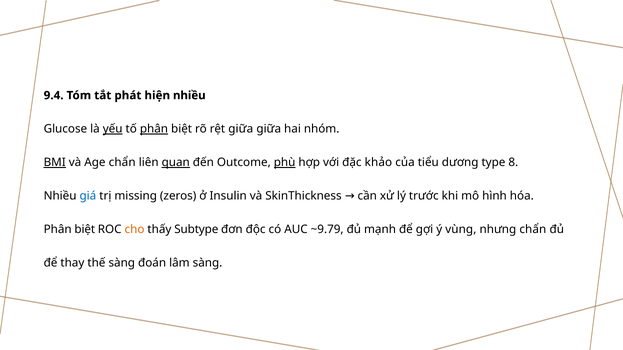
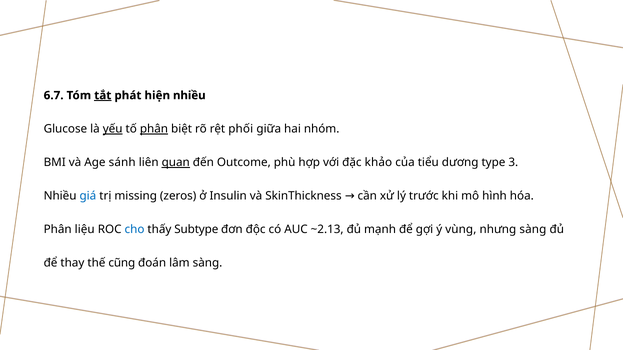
9.4: 9.4 -> 6.7 (54, 96)
tắt underline: none -> present (103, 96)
rệt giữa: giữa -> phối (241, 129)
BMI underline: present -> none (55, 163)
Age chẩn: chẩn -> sánh (122, 163)
phù underline: present -> none (285, 163)
8: 8 -> 3 (513, 163)
biệt: biệt -> liệu (85, 230)
cho colour: orange -> blue (135, 230)
~9.79: ~9.79 -> ~2.13 (327, 230)
nhưng chẩn: chẩn -> sàng (533, 230)
thế sàng: sàng -> cũng (122, 263)
